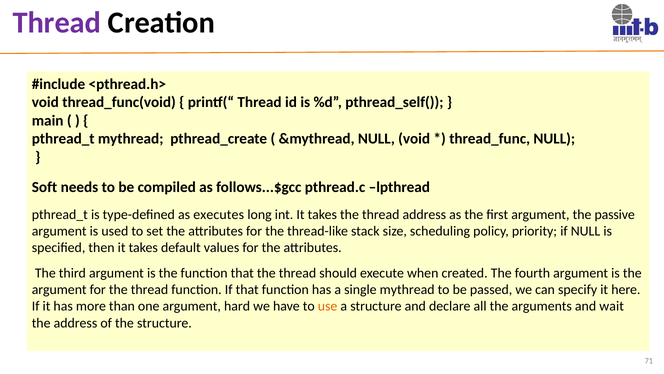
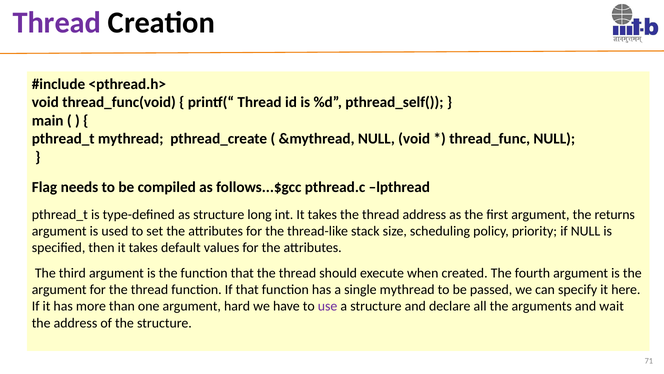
Soft: Soft -> Flag (44, 187)
as executes: executes -> structure (219, 214)
passive: passive -> returns (615, 214)
use colour: orange -> purple (328, 306)
